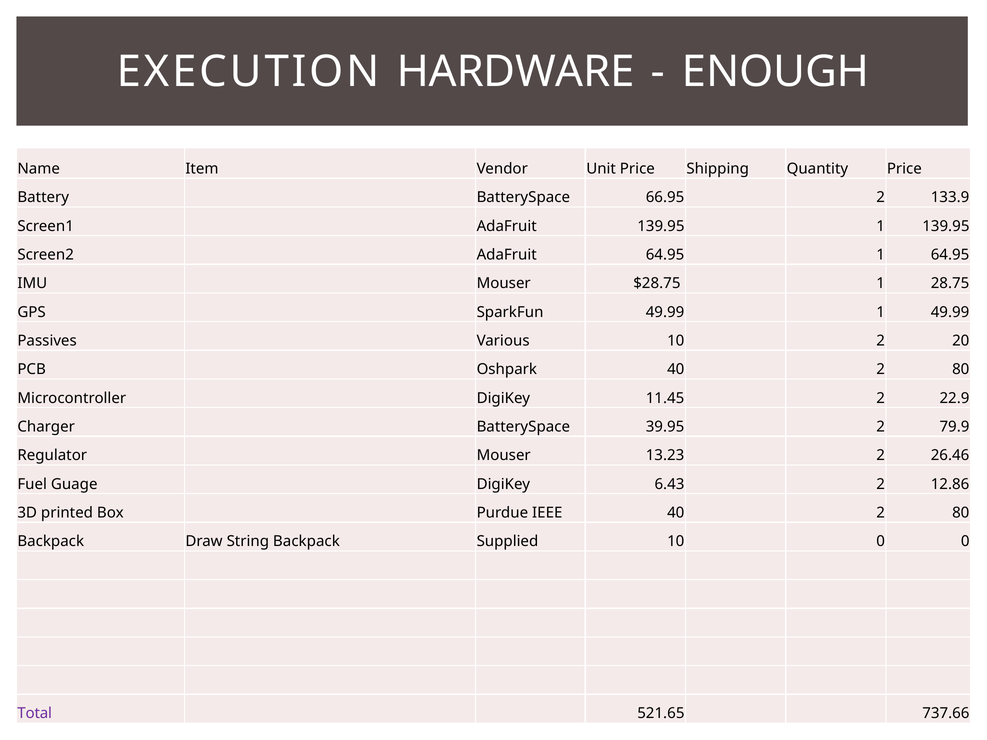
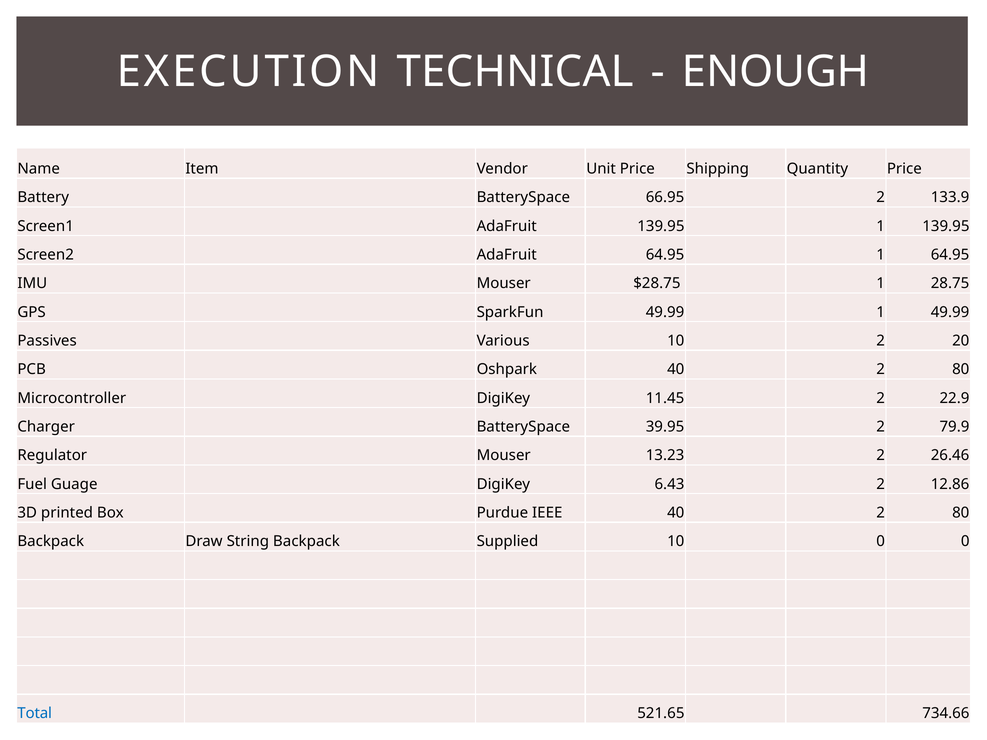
HARDWARE: HARDWARE -> TECHNICAL (515, 72)
Total colour: purple -> blue (35, 714)
737.66: 737.66 -> 734.66 (946, 714)
